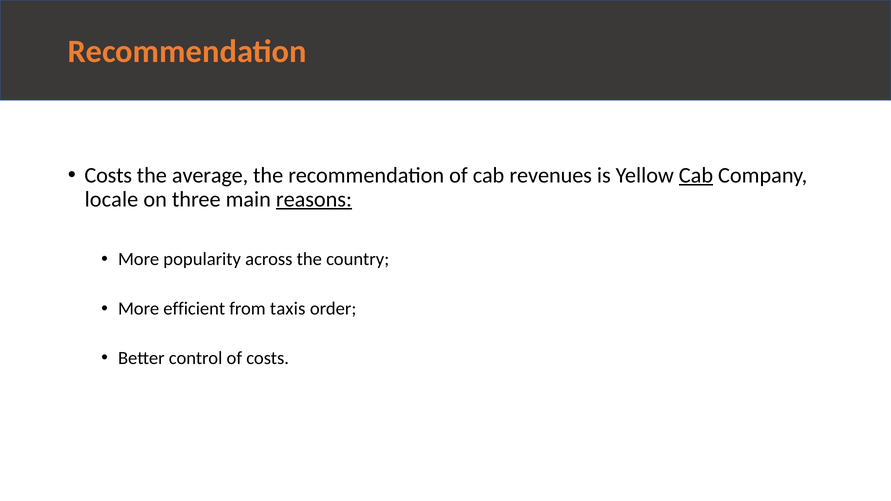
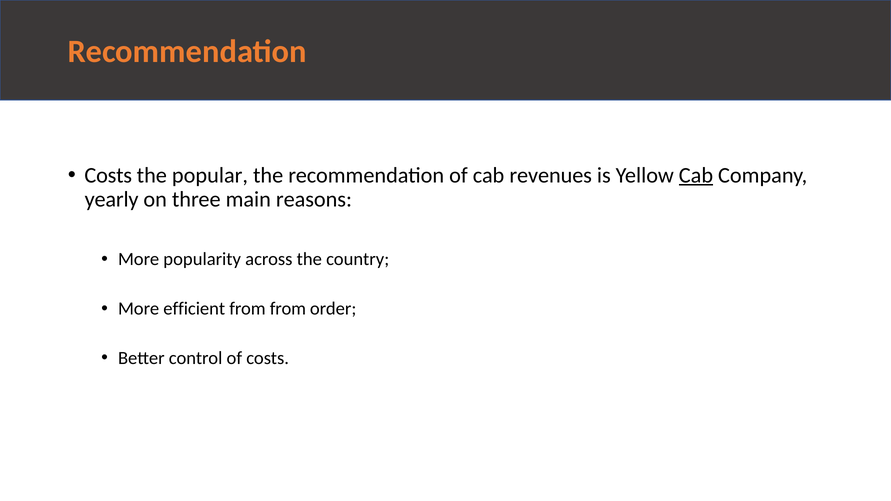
average: average -> popular (210, 175)
locale: locale -> yearly (112, 199)
reasons underline: present -> none (314, 199)
from taxis: taxis -> from (288, 309)
